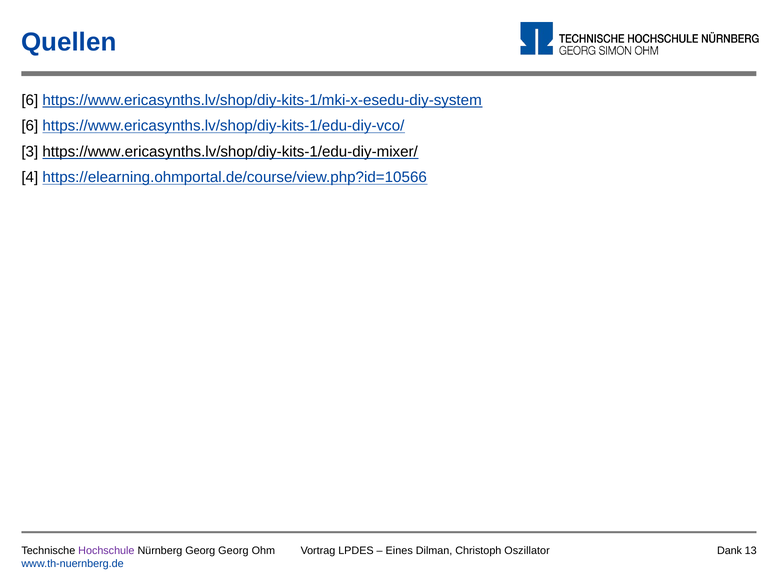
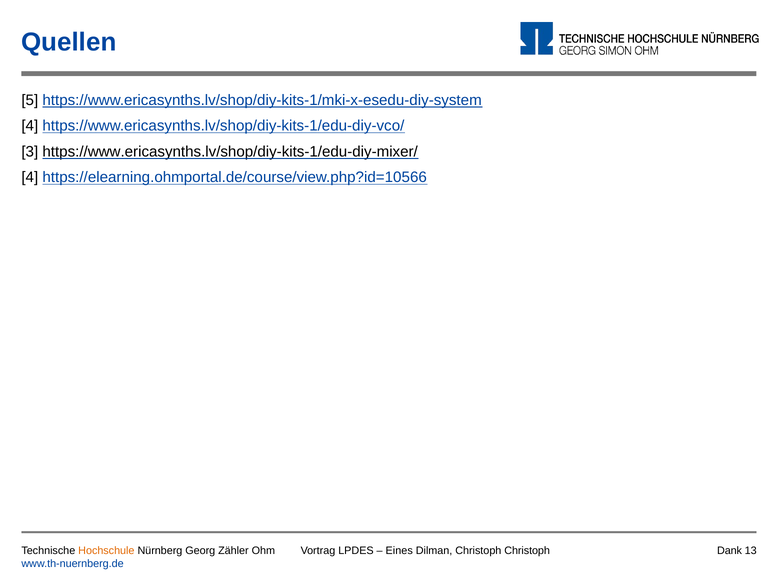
6: 6 -> 5 (30, 100)
6: 6 -> 4 (30, 126)
Hochschule colour: purple -> orange (106, 550)
Georg Georg: Georg -> Zähler (233, 550)
Christoph Oszillator: Oszillator -> Christoph (527, 550)
